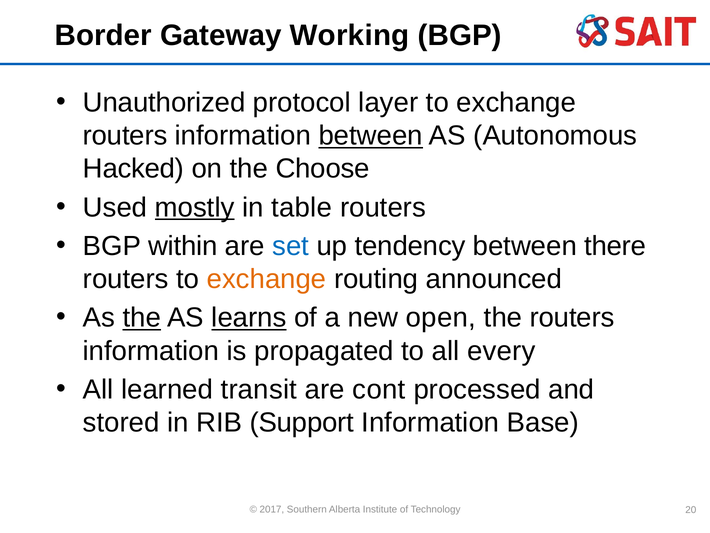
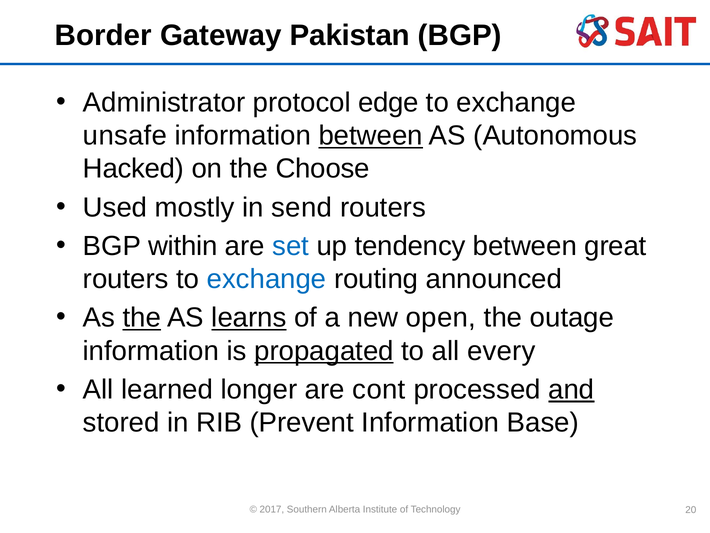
Working: Working -> Pakistan (350, 35)
Unauthorized: Unauthorized -> Administrator (164, 103)
layer: layer -> edge (389, 103)
routers: routers -> unsafe (125, 136)
mostly underline: present -> none (195, 207)
table: table -> send (302, 207)
there: there -> great (615, 246)
exchange colour: orange -> blue (267, 279)
the routers: routers -> outage (572, 318)
propagated underline: none -> present (324, 351)
transit: transit -> longer (259, 389)
and underline: none -> present (571, 389)
Support: Support -> Prevent (302, 422)
